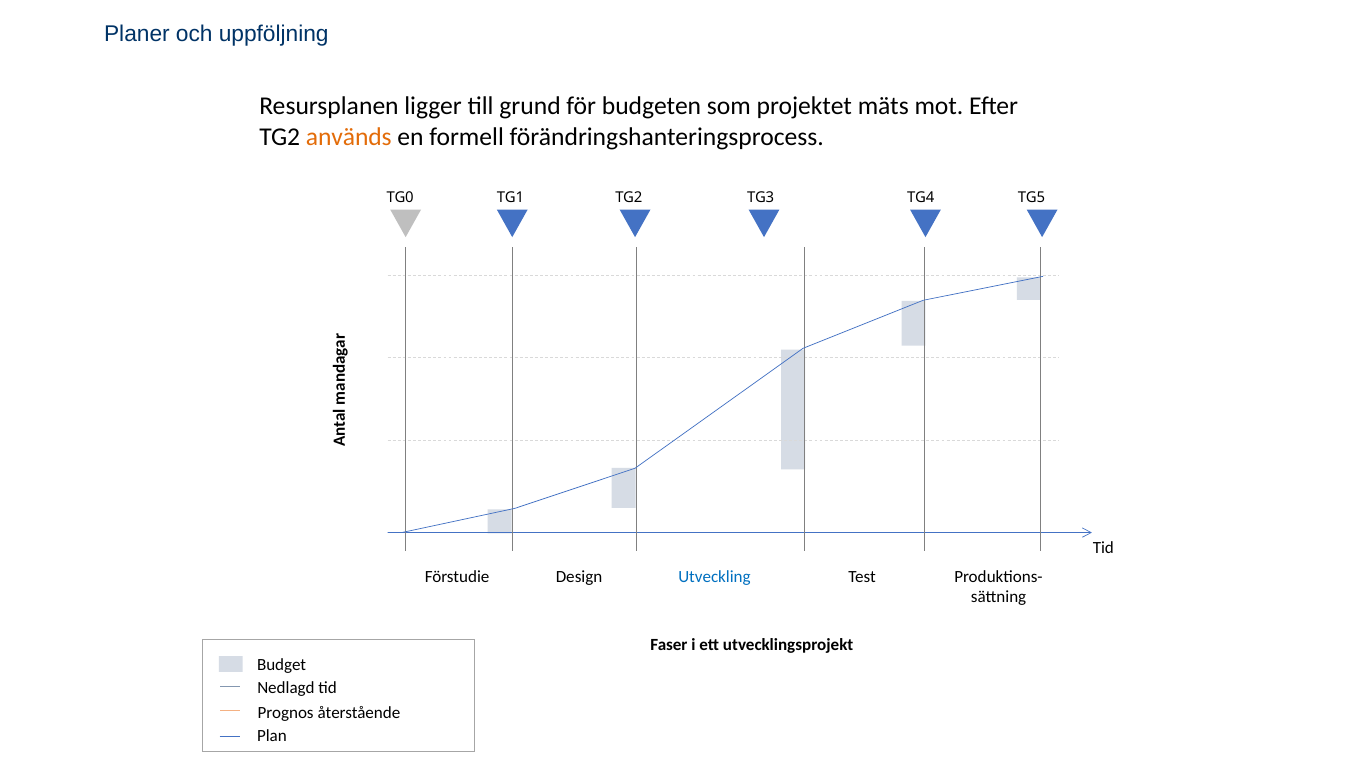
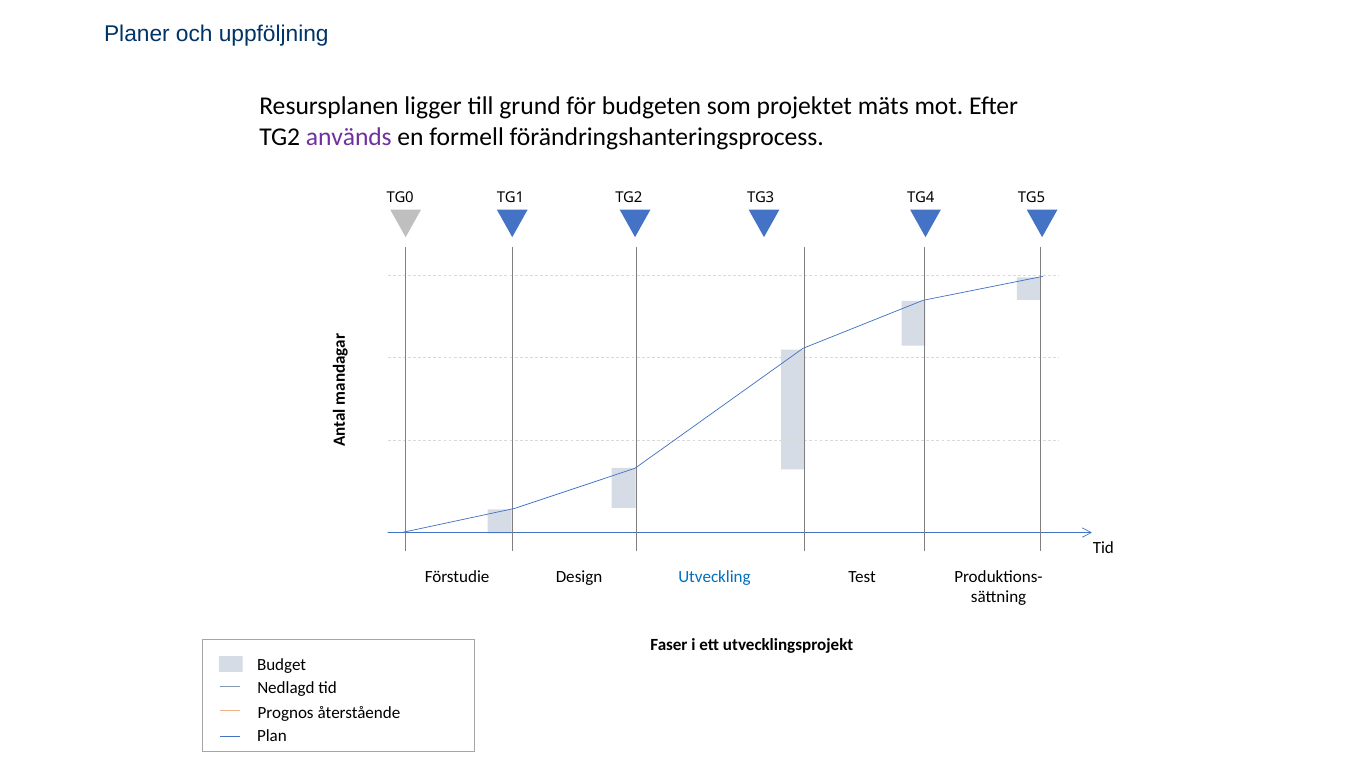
används colour: orange -> purple (349, 137)
